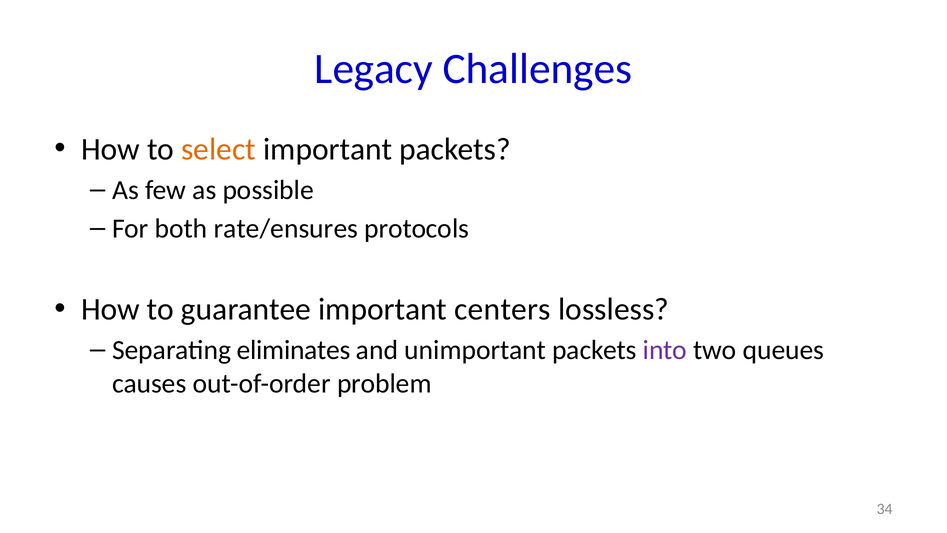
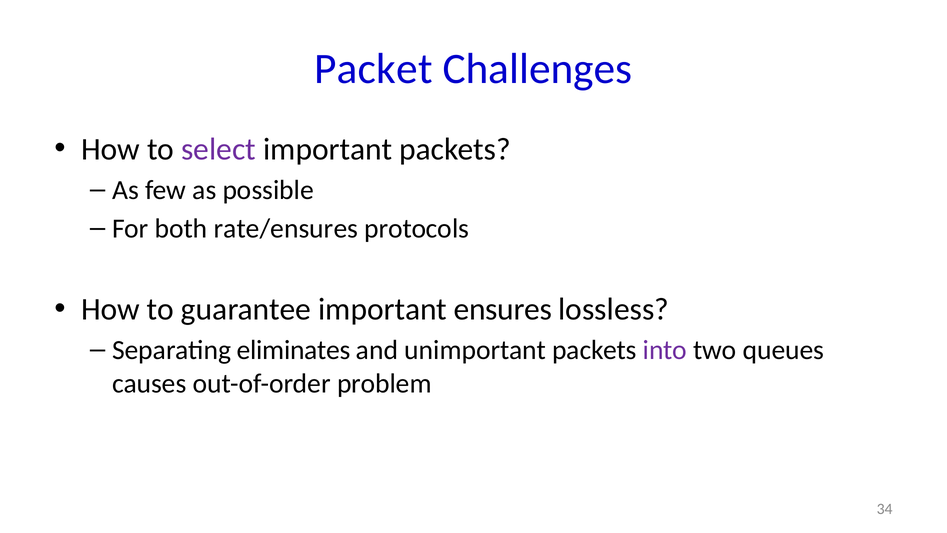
Legacy: Legacy -> Packet (373, 69)
select colour: orange -> purple (218, 149)
centers: centers -> ensures (503, 309)
